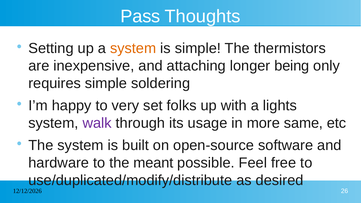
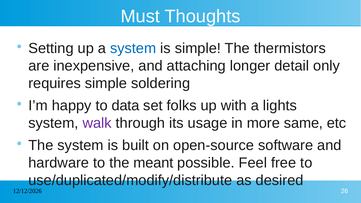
Pass: Pass -> Must (140, 16)
system colour: orange -> blue (133, 48)
being: being -> detail (292, 66)
very: very -> data (125, 106)
